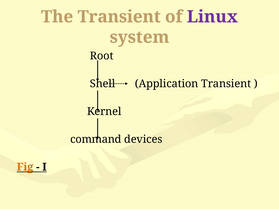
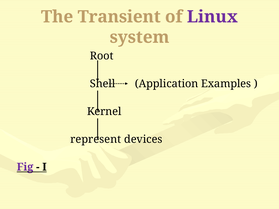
Application Transient: Transient -> Examples (226, 84)
command: command -> represent (96, 139)
Fig colour: orange -> purple (25, 167)
